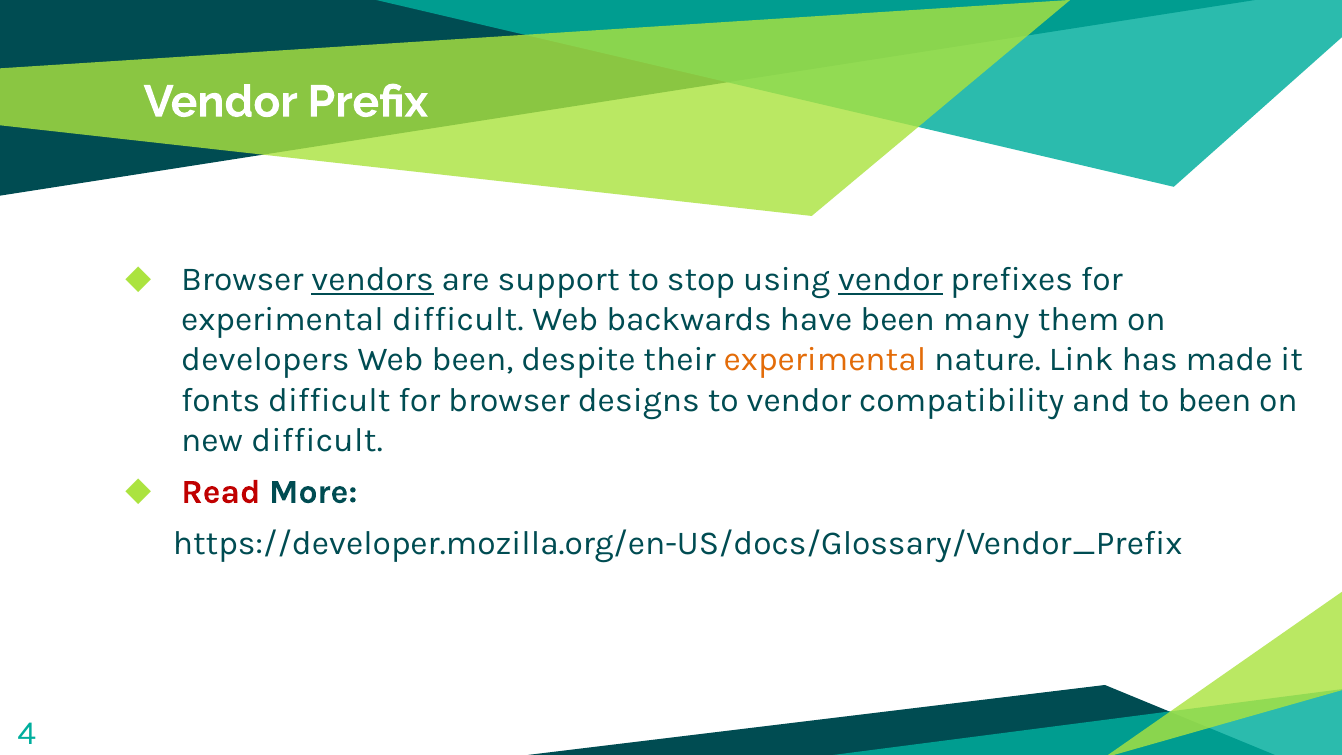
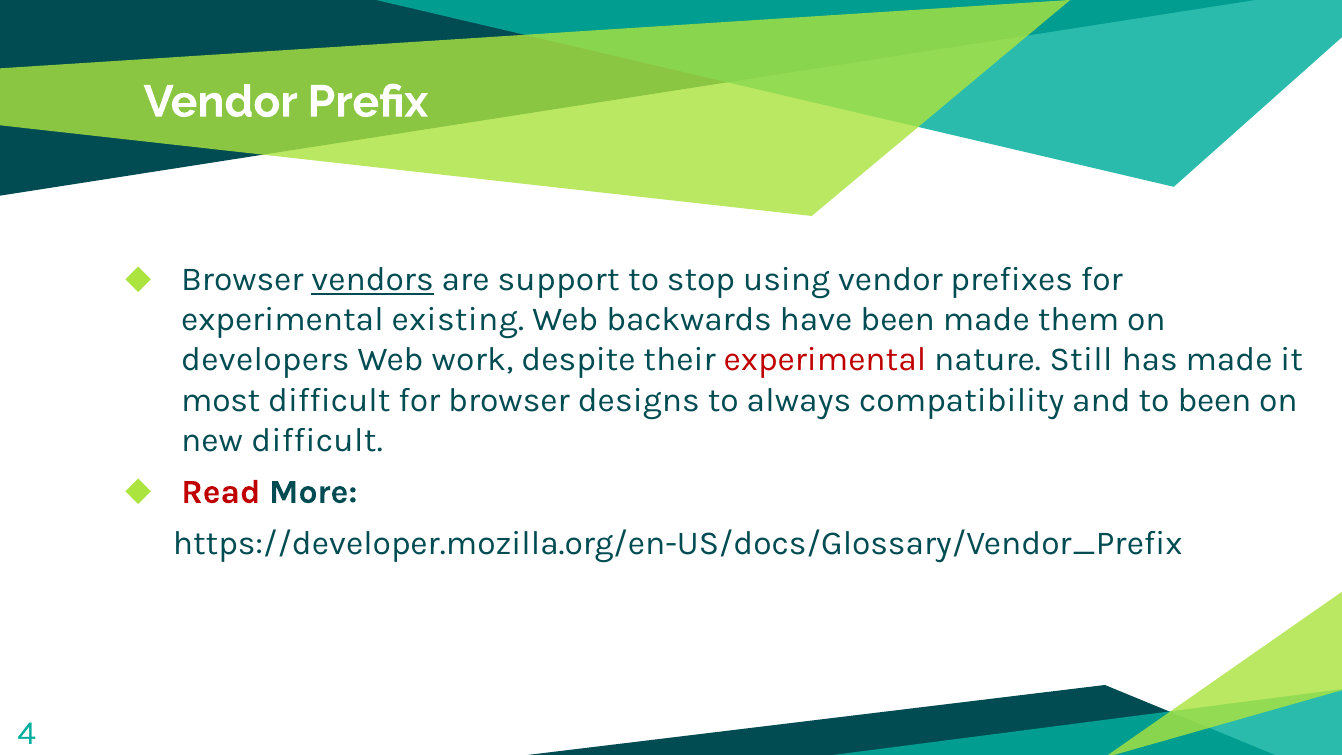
vendor underline: present -> none (890, 279)
experimental difficult: difficult -> existing (458, 319)
been many: many -> made (986, 319)
Web been: been -> work (472, 360)
experimental colour: orange -> red (825, 360)
Link: Link -> Still (1081, 360)
fonts: fonts -> most (221, 400)
to vendor: vendor -> always (799, 400)
